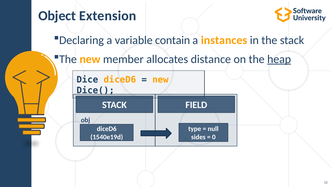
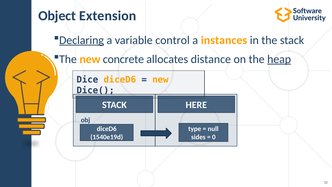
Declaring underline: none -> present (82, 40)
contain: contain -> control (172, 40)
member: member -> concrete (123, 59)
FIELD: FIELD -> HERE (196, 105)
